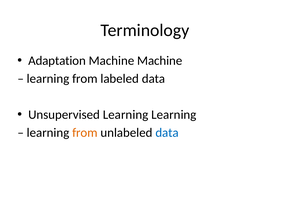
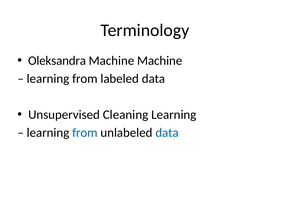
Adaptation: Adaptation -> Oleksandra (57, 61)
Unsupervised Learning: Learning -> Cleaning (126, 115)
from colour: orange -> blue (85, 133)
